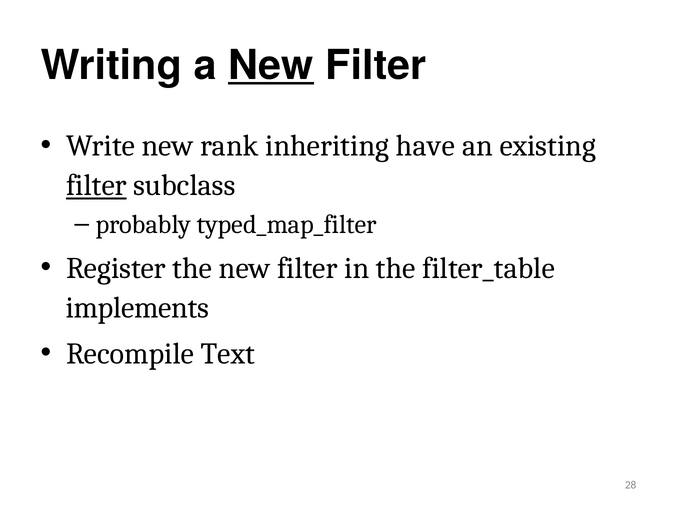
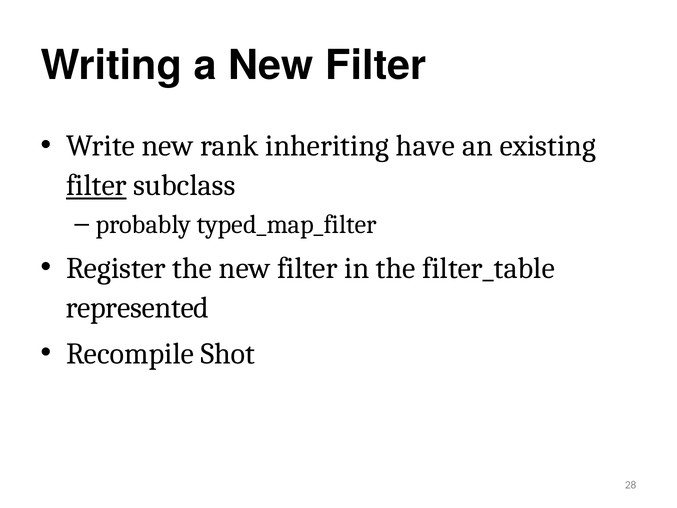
New underline: present -> none (271, 66)
implements: implements -> represented (137, 308)
Text: Text -> Shot (228, 353)
